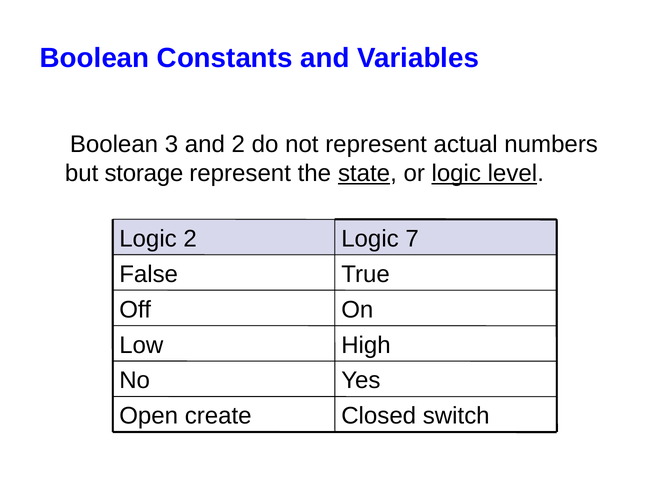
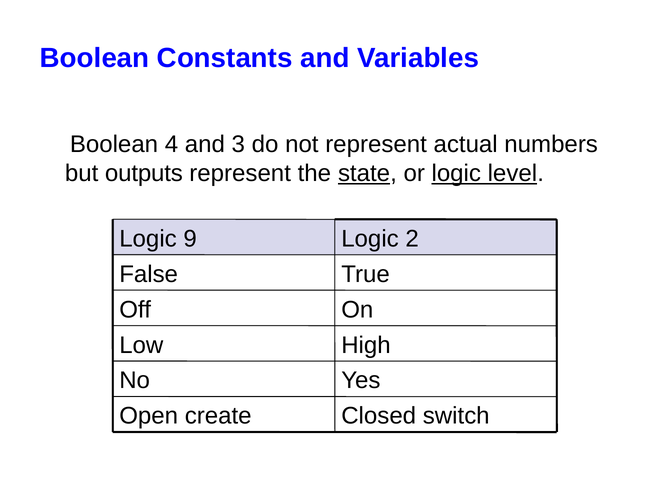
3: 3 -> 4 (171, 145)
and 2: 2 -> 3 (238, 145)
storage: storage -> outputs (144, 174)
Logic 2: 2 -> 9 (190, 239)
7: 7 -> 2 (412, 239)
